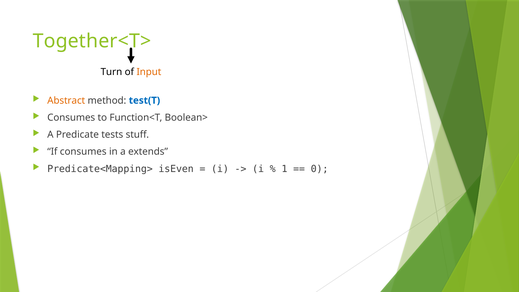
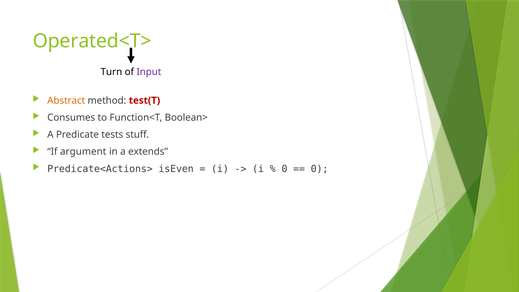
Together<T>: Together<T> -> Operated<T> (92, 41)
Input colour: orange -> purple (149, 72)
test(T colour: blue -> red (144, 100)
If consumes: consumes -> argument (83, 152)
Predicate<Mapping>: Predicate<Mapping> -> Predicate<Actions> (100, 169)
1: 1 -> 0 (284, 169)
